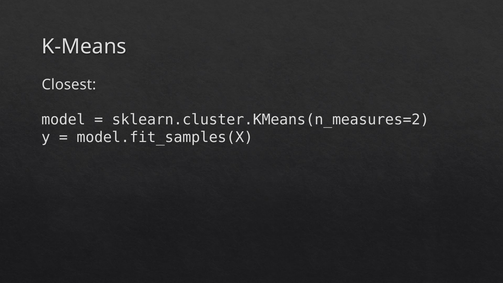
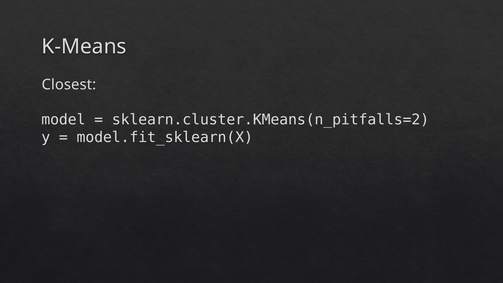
sklearn.cluster.KMeans(n_measures=2: sklearn.cluster.KMeans(n_measures=2 -> sklearn.cluster.KMeans(n_pitfalls=2 (271, 120)
model.fit_samples(X: model.fit_samples(X -> model.fit_sklearn(X (165, 137)
